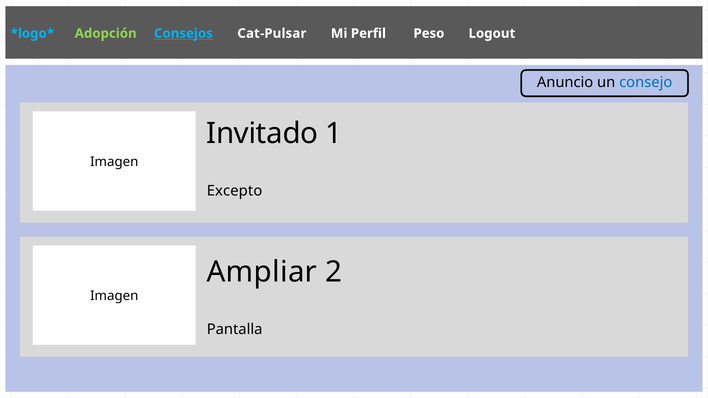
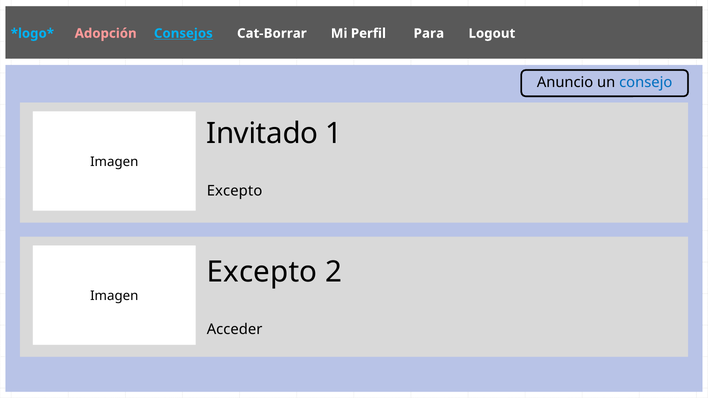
Adopción colour: light green -> pink (106, 33)
Cat-Pulsar: Cat-Pulsar -> Cat-Borrar (272, 33)
Peso: Peso -> Para (429, 33)
Ampliar: Ampliar -> Excepto (262, 272)
Pantalla: Pantalla -> Acceder (235, 330)
